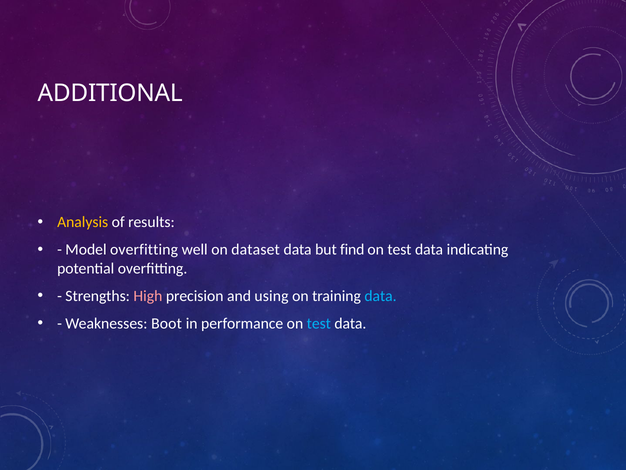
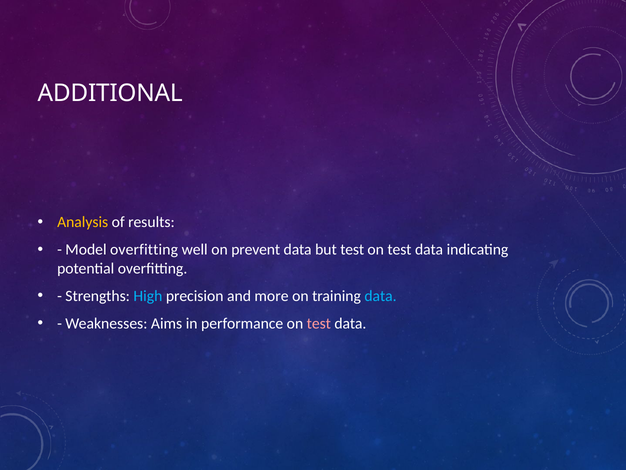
dataset: dataset -> prevent (256, 249)
but find: find -> test (352, 249)
High colour: pink -> light blue (148, 296)
using: using -> more (272, 296)
Boot: Boot -> Aims (167, 323)
test colour: light blue -> pink (319, 323)
